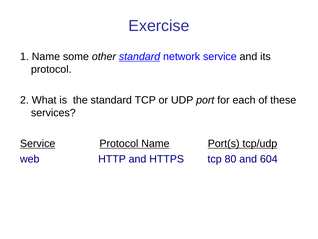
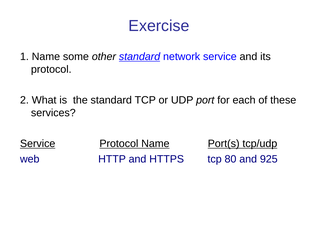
604: 604 -> 925 (269, 159)
